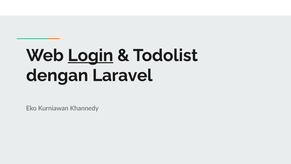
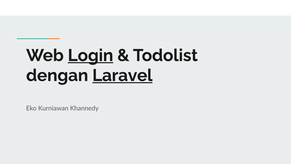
Laravel underline: none -> present (122, 75)
